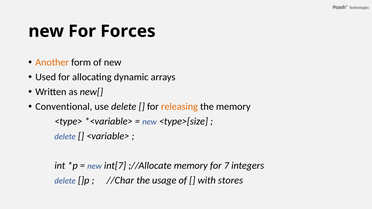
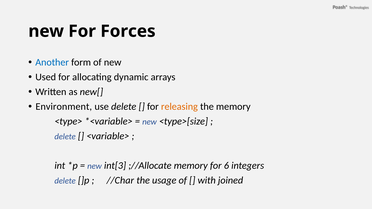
Another colour: orange -> blue (52, 62)
Conventional: Conventional -> Environment (64, 107)
int[7: int[7 -> int[3 (115, 166)
7: 7 -> 6 (226, 166)
stores: stores -> joined (231, 180)
